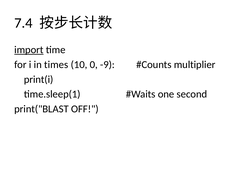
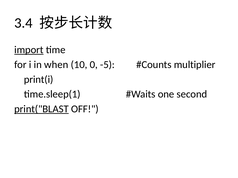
7.4: 7.4 -> 3.4 (23, 23)
times: times -> when (56, 65)
-9: -9 -> -5 (107, 65)
print("BLAST underline: none -> present (41, 109)
